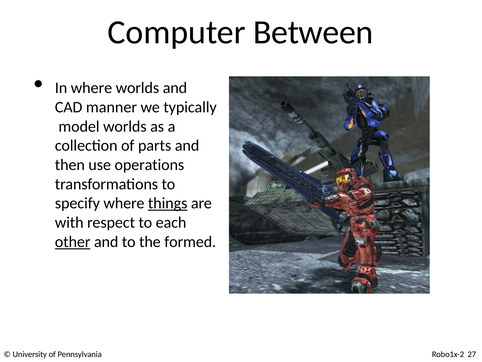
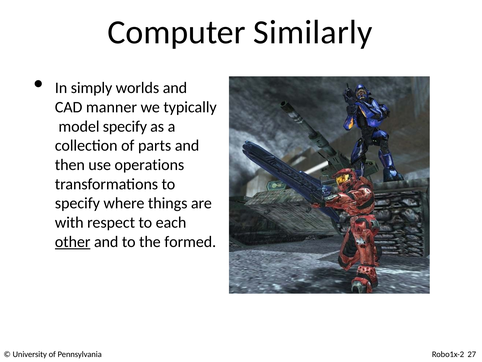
Between: Between -> Similarly (313, 32)
In where: where -> simply (92, 88)
model worlds: worlds -> specify (125, 126)
things underline: present -> none (168, 203)
